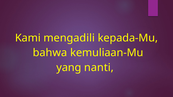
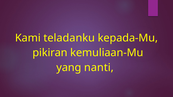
mengadili: mengadili -> teladanku (69, 38)
bahwa: bahwa -> pikiran (50, 53)
